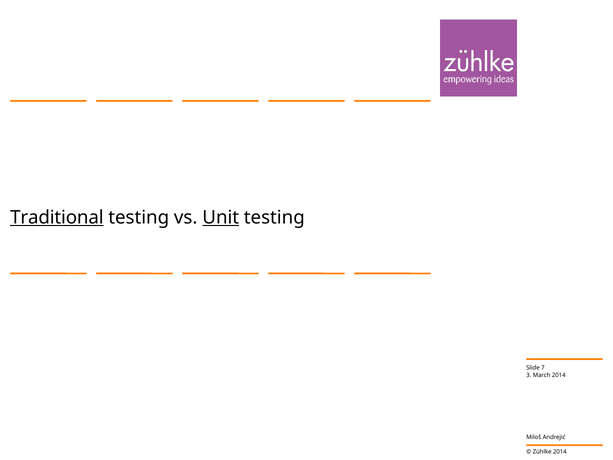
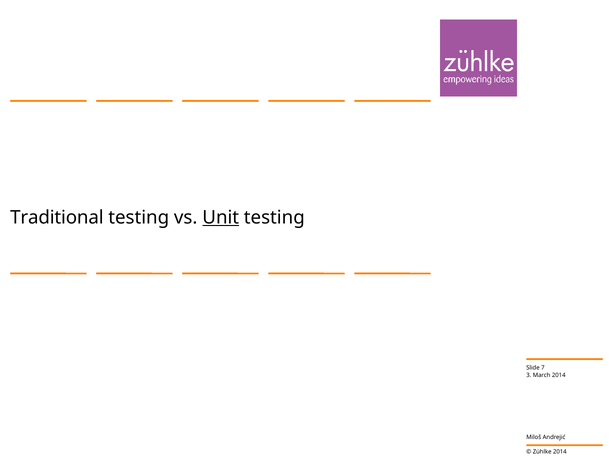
Traditional underline: present -> none (57, 217)
